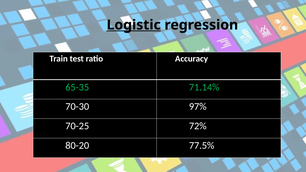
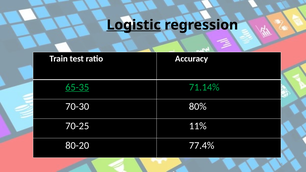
65-35 underline: none -> present (77, 87)
97%: 97% -> 80% (198, 107)
72%: 72% -> 11% (198, 126)
77.5%: 77.5% -> 77.4% (202, 146)
